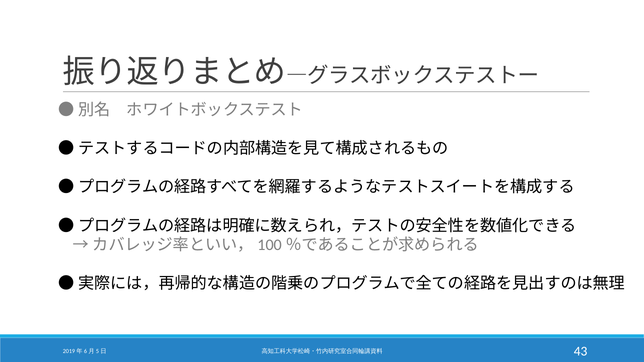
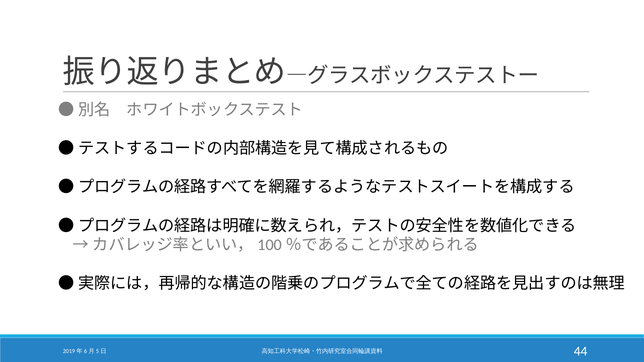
43: 43 -> 44 (581, 352)
